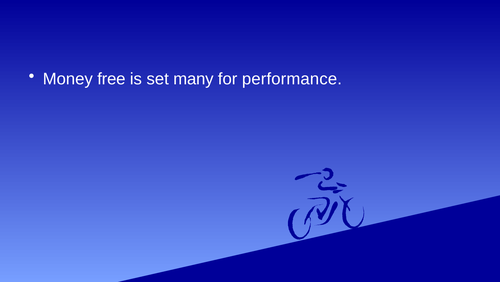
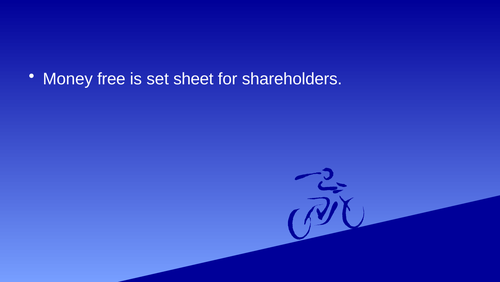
many: many -> sheet (193, 79)
performance: performance -> shareholders (292, 79)
